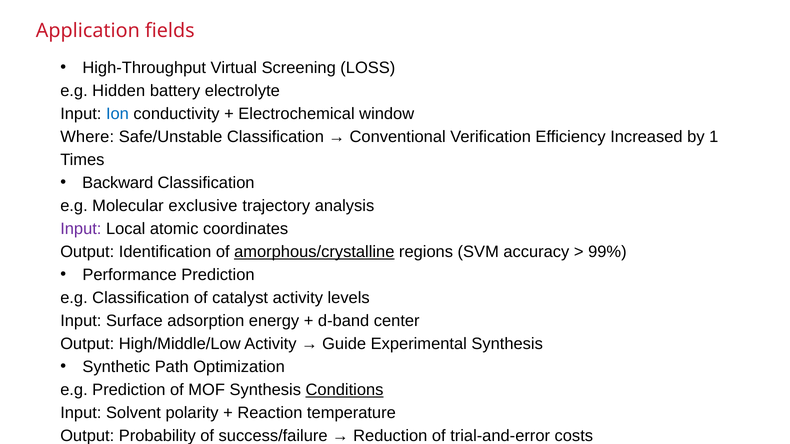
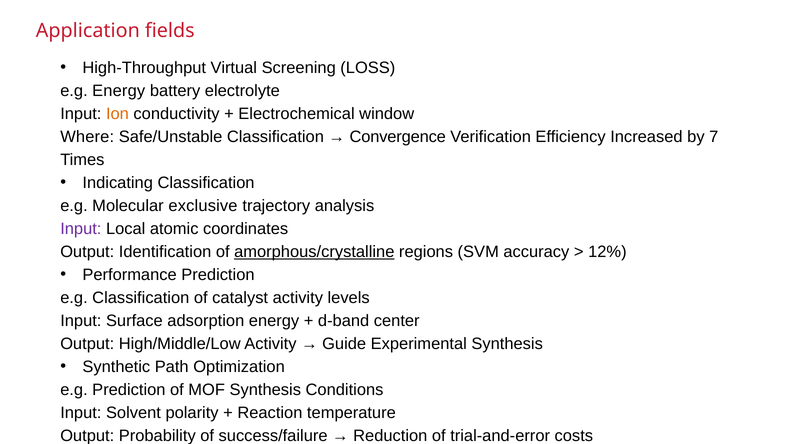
e.g Hidden: Hidden -> Energy (119, 91)
Ion colour: blue -> orange (117, 114)
Conventional: Conventional -> Convergence (398, 137)
1: 1 -> 7 (714, 137)
Backward: Backward -> Indicating (118, 183)
99%: 99% -> 12% (607, 252)
Conditions underline: present -> none (345, 390)
